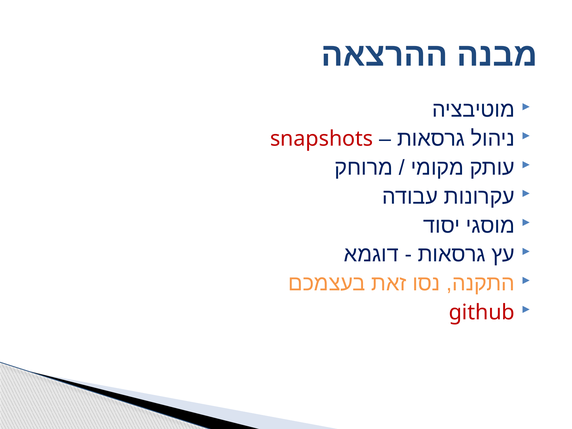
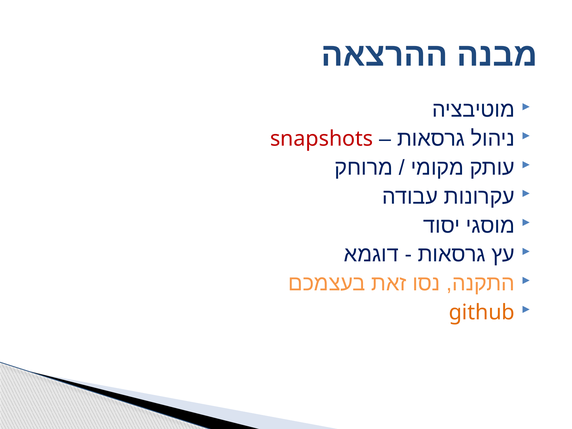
github colour: red -> orange (482, 312)
